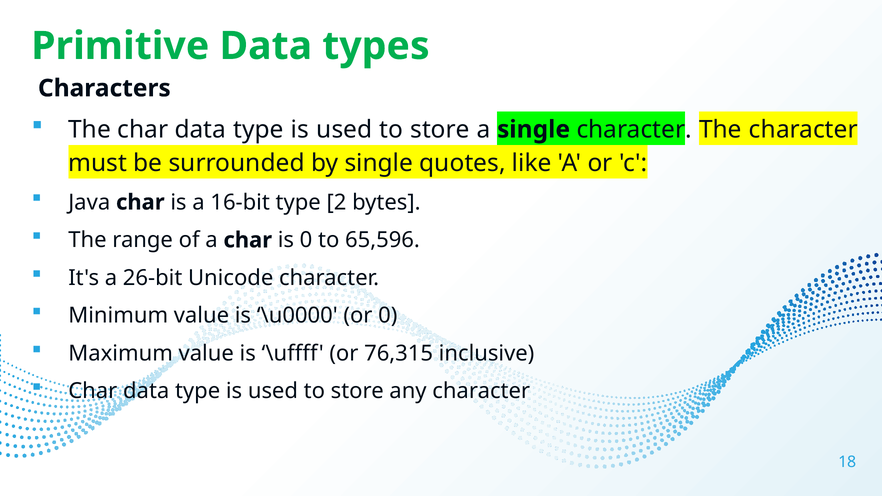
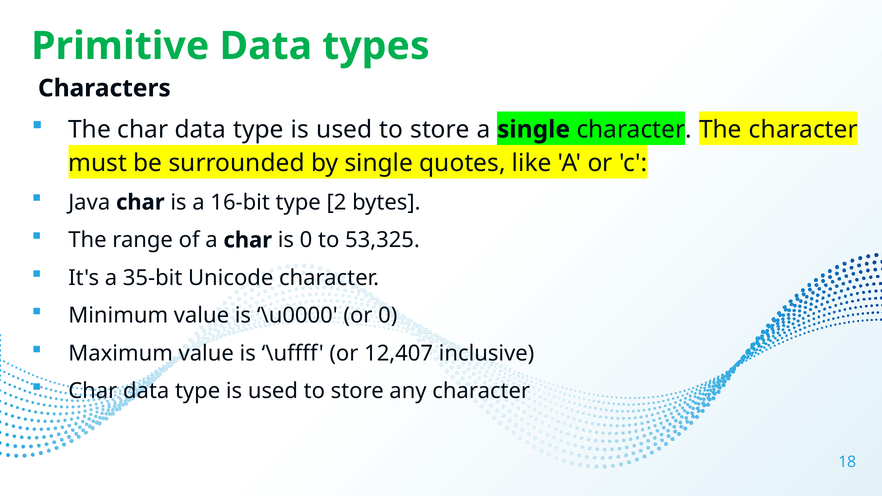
65,596: 65,596 -> 53,325 (382, 240)
26-bit: 26-bit -> 35-bit (153, 278)
76,315: 76,315 -> 12,407 (399, 354)
